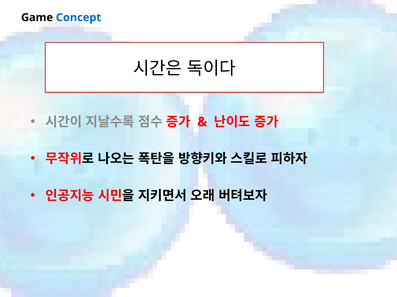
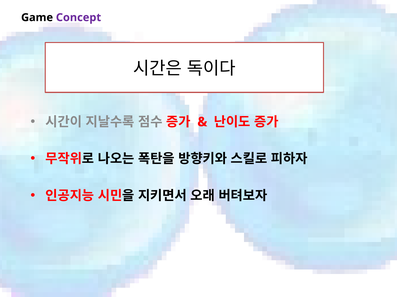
Concept colour: blue -> purple (79, 18)
